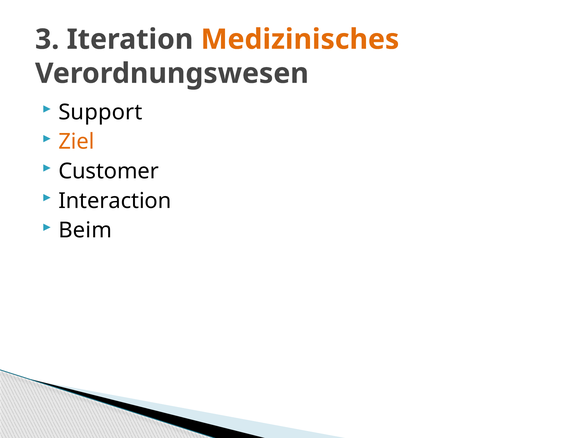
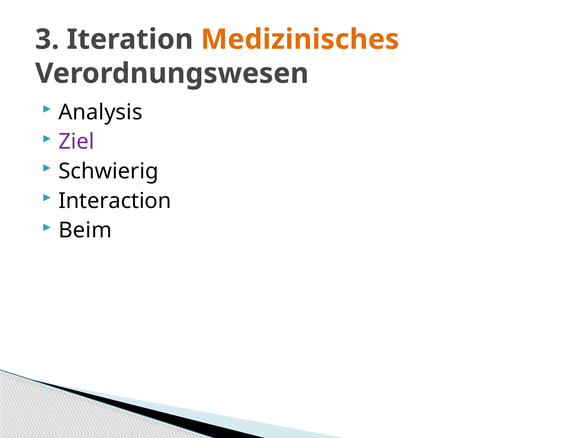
Support: Support -> Analysis (100, 112)
Ziel colour: orange -> purple (77, 142)
Customer: Customer -> Schwierig (109, 172)
